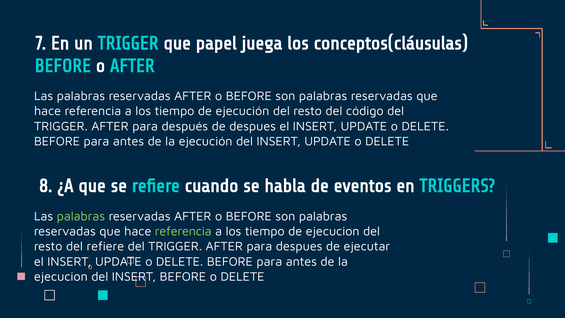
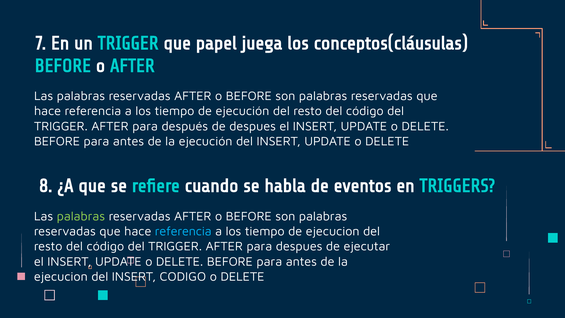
referencia colour: light green -> light blue (183, 231)
refiere: refiere -> código (105, 246)
INSERT BEFORE: BEFORE -> CODIGO (183, 276)
